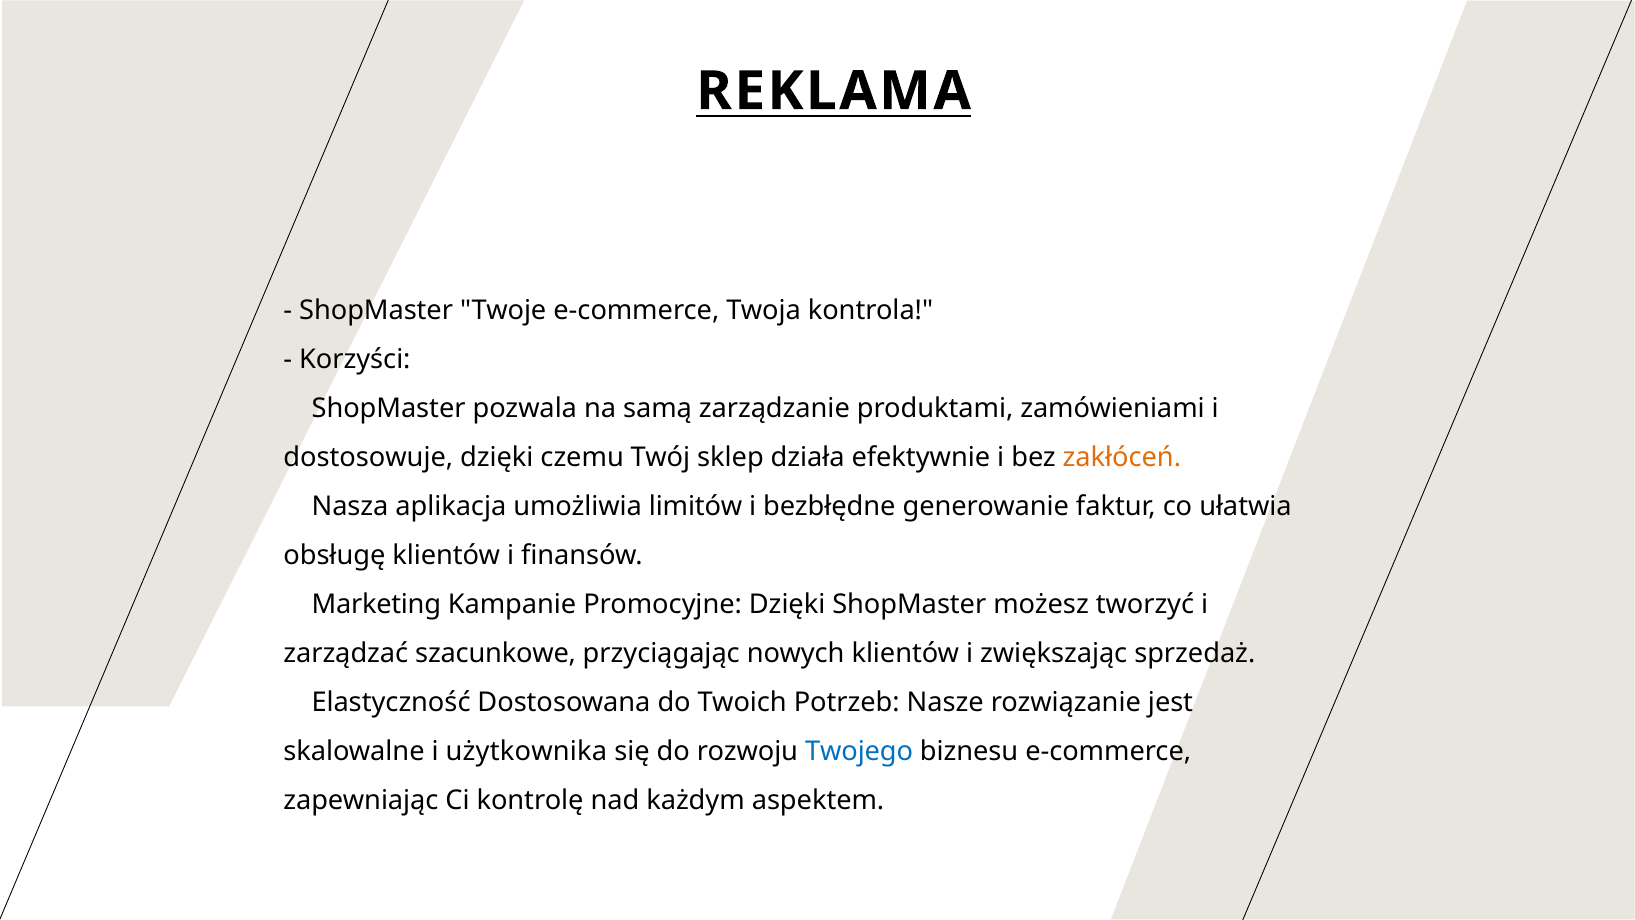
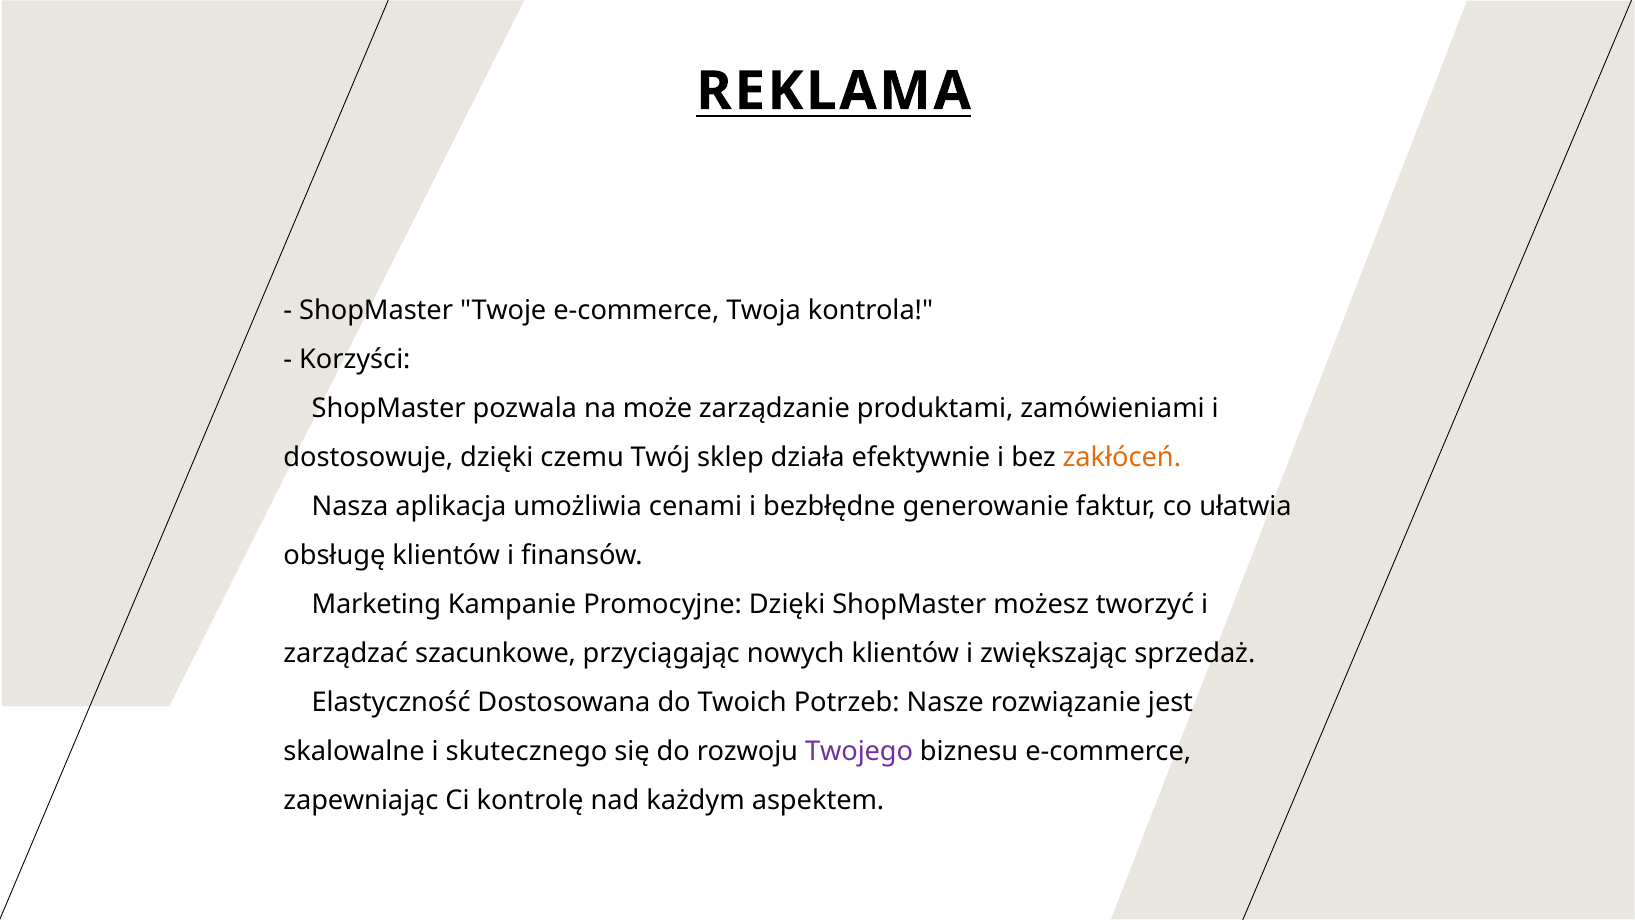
samą: samą -> może (658, 409)
limitów: limitów -> cenami (696, 507)
użytkownika: użytkownika -> skutecznego (526, 752)
Twojego colour: blue -> purple (859, 752)
